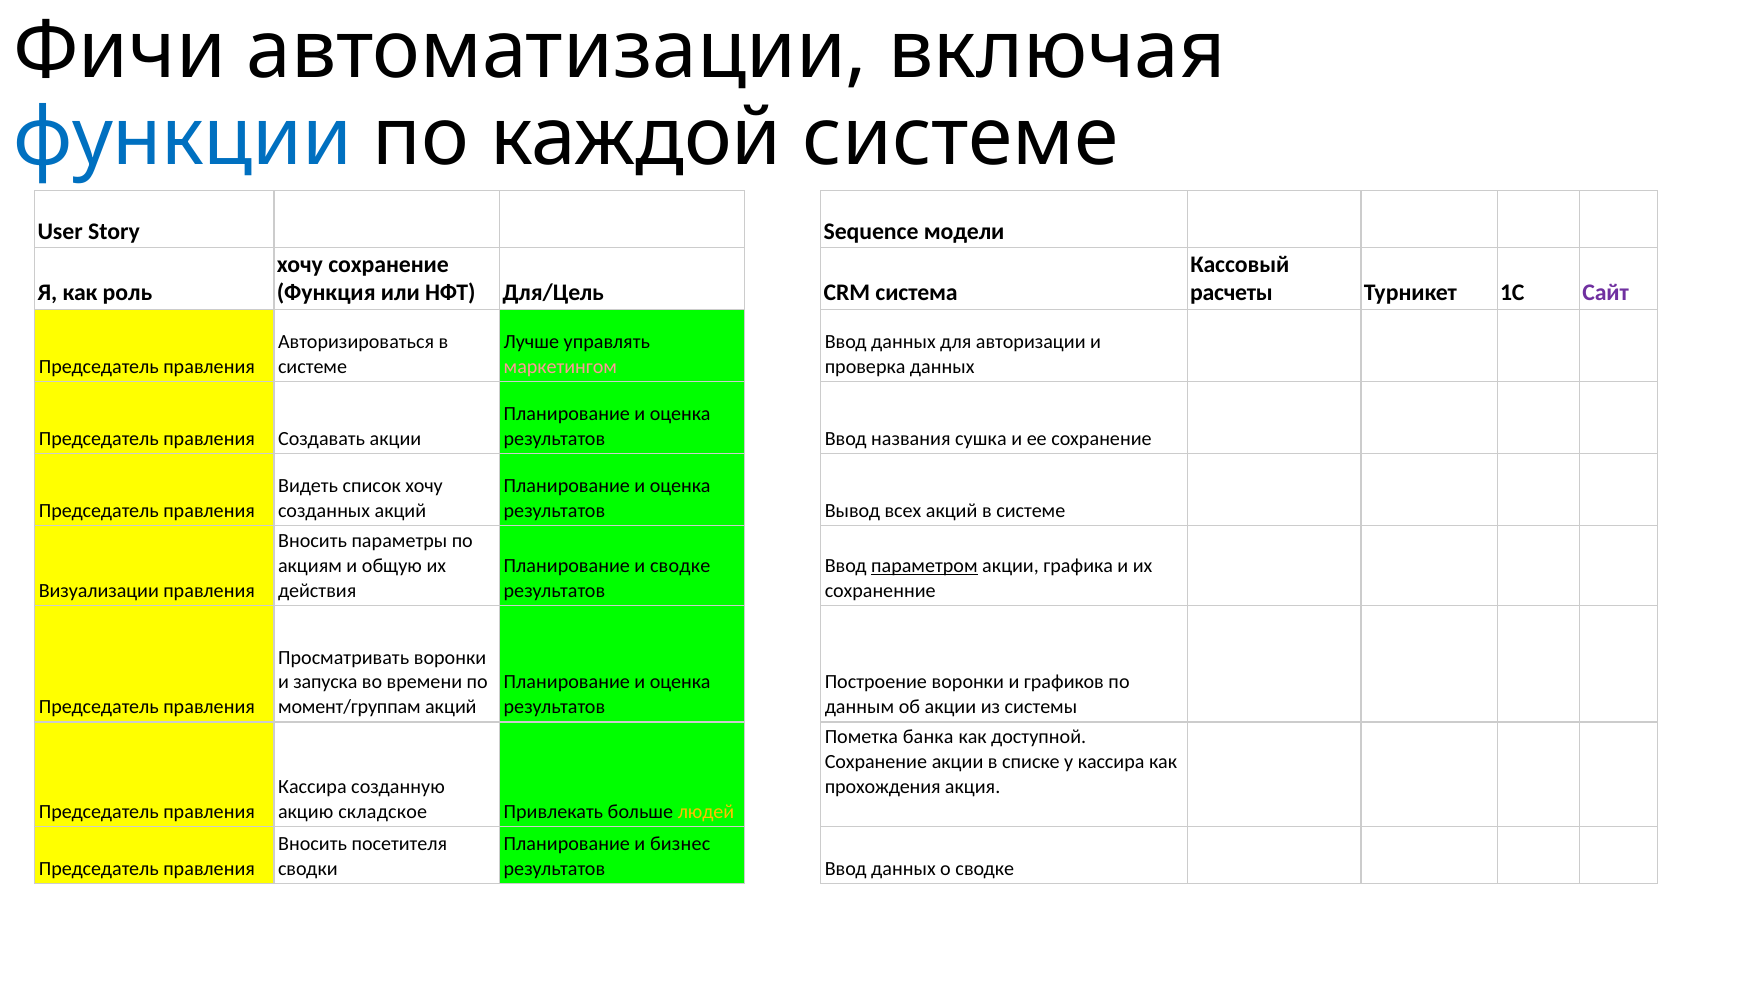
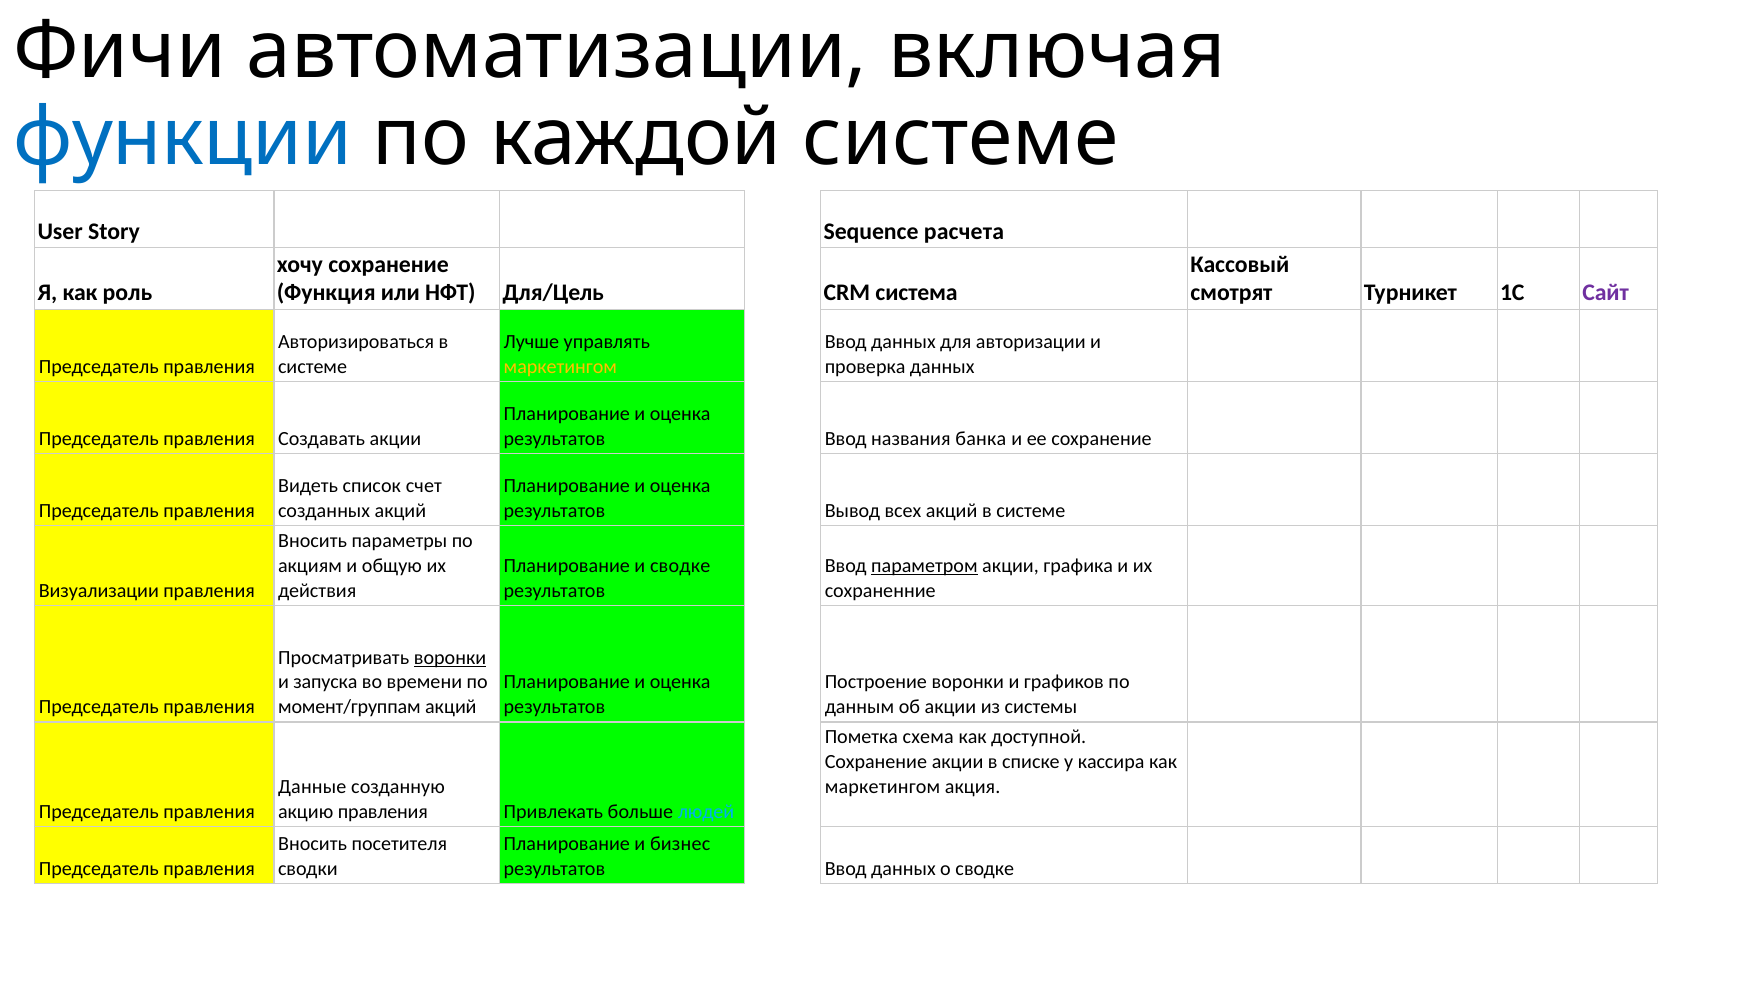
модели: модели -> расчета (964, 231)
расчеты: расчеты -> смотрят (1231, 293)
маркетингом colour: pink -> yellow (560, 367)
сушка: сушка -> банка (981, 439)
список хочу: хочу -> счет (424, 486)
воронки underline: none -> present (450, 658)
банка: банка -> схема (928, 738)
Кассира: Кассира -> Данные (312, 787)
прохождения: прохождения -> маркетингом (883, 787)
акцию складское: складское -> правления (383, 812)
людей colour: yellow -> light blue (706, 812)
